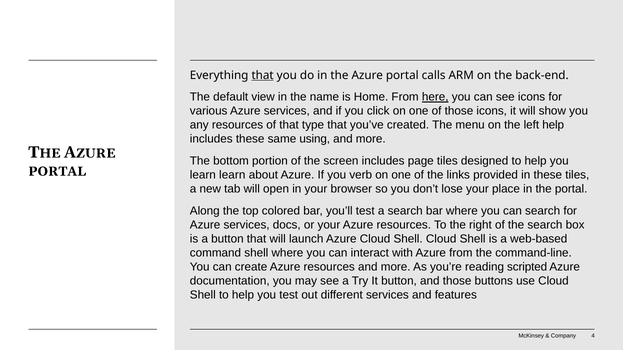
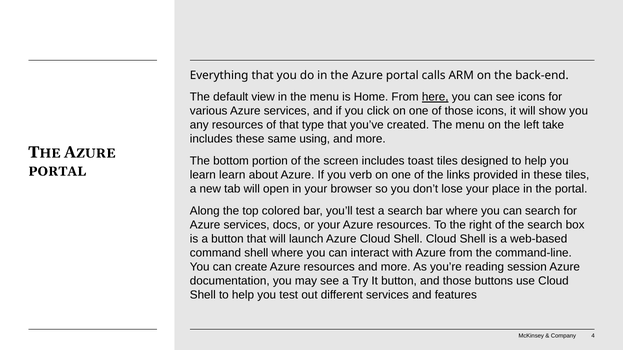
that underline: present -> none (263, 75)
in the name: name -> menu (324, 97)
left help: help -> take (553, 125)
page: page -> toast (421, 161)
scripted: scripted -> session (527, 267)
